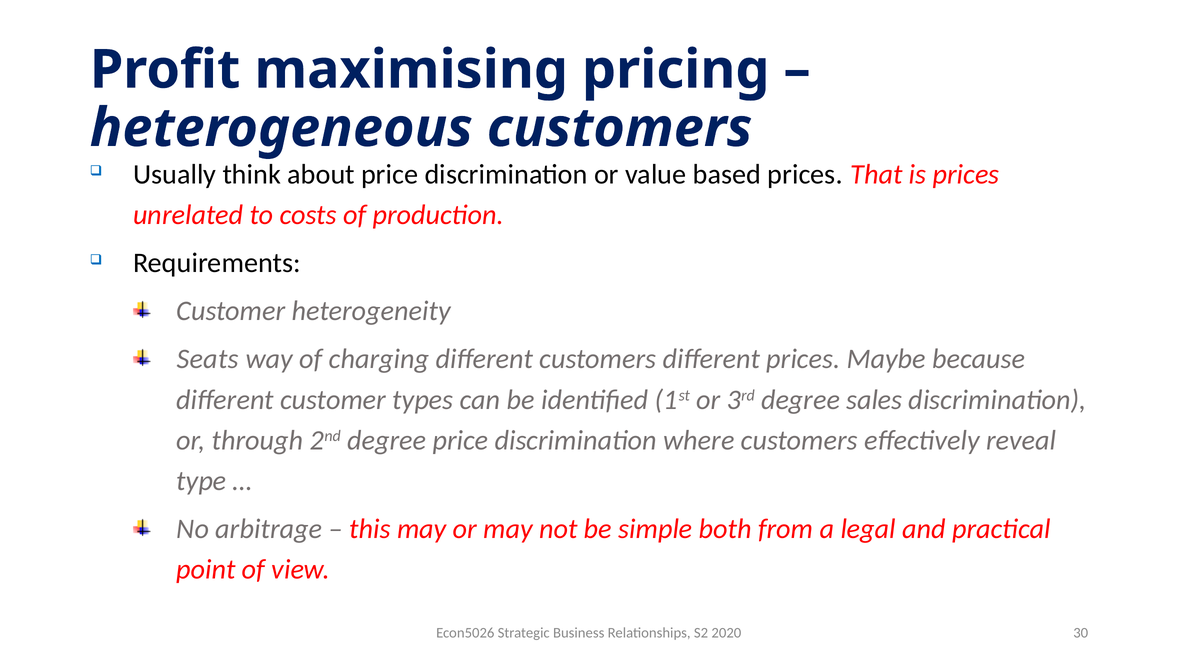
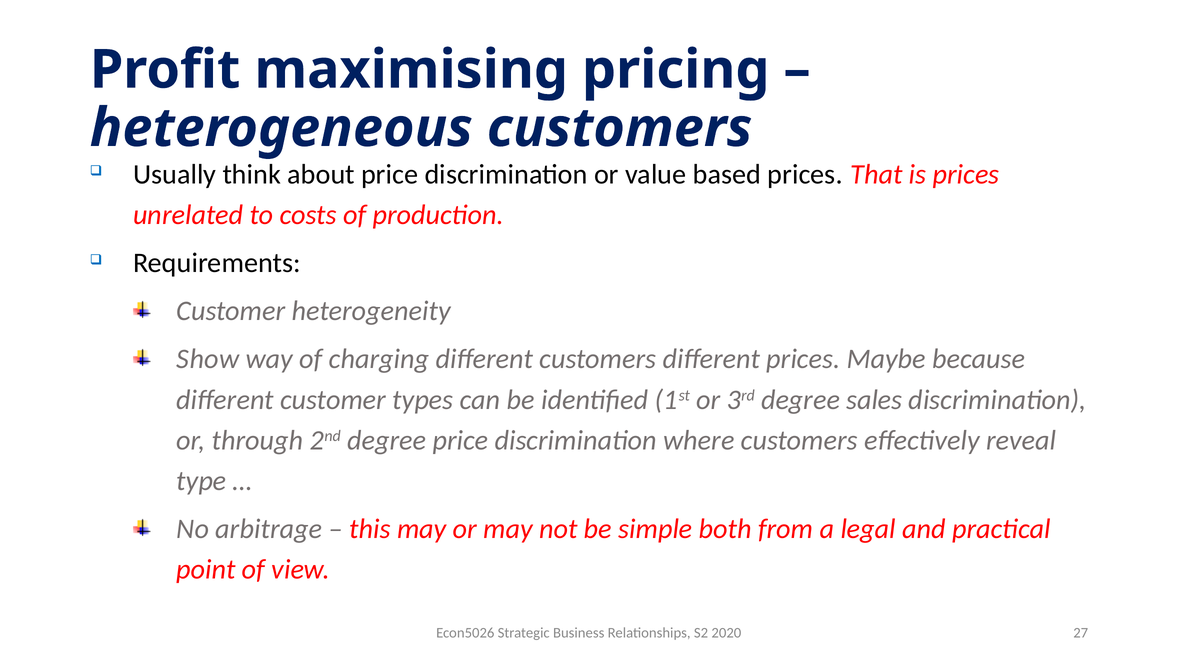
Seats: Seats -> Show (208, 359)
30: 30 -> 27 (1081, 633)
